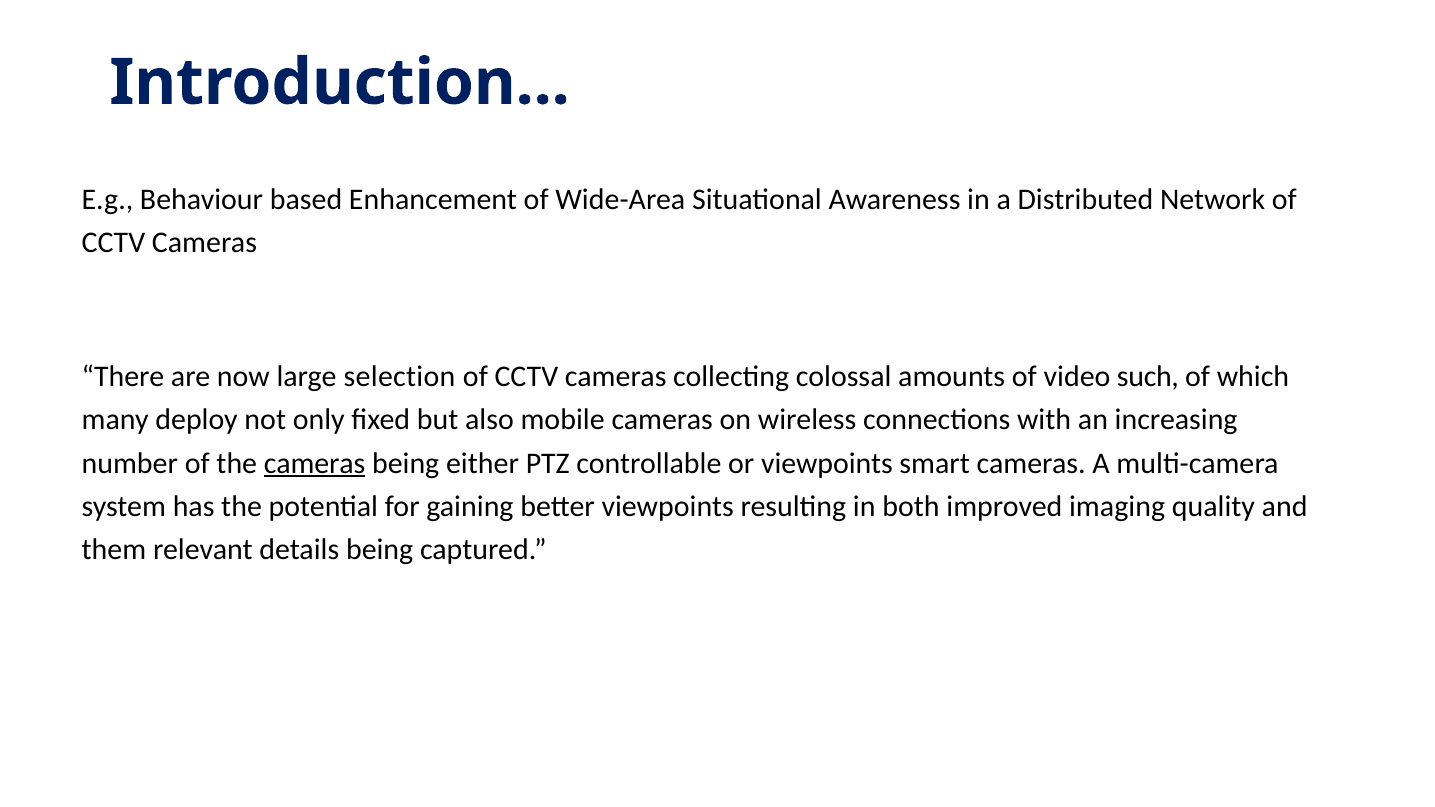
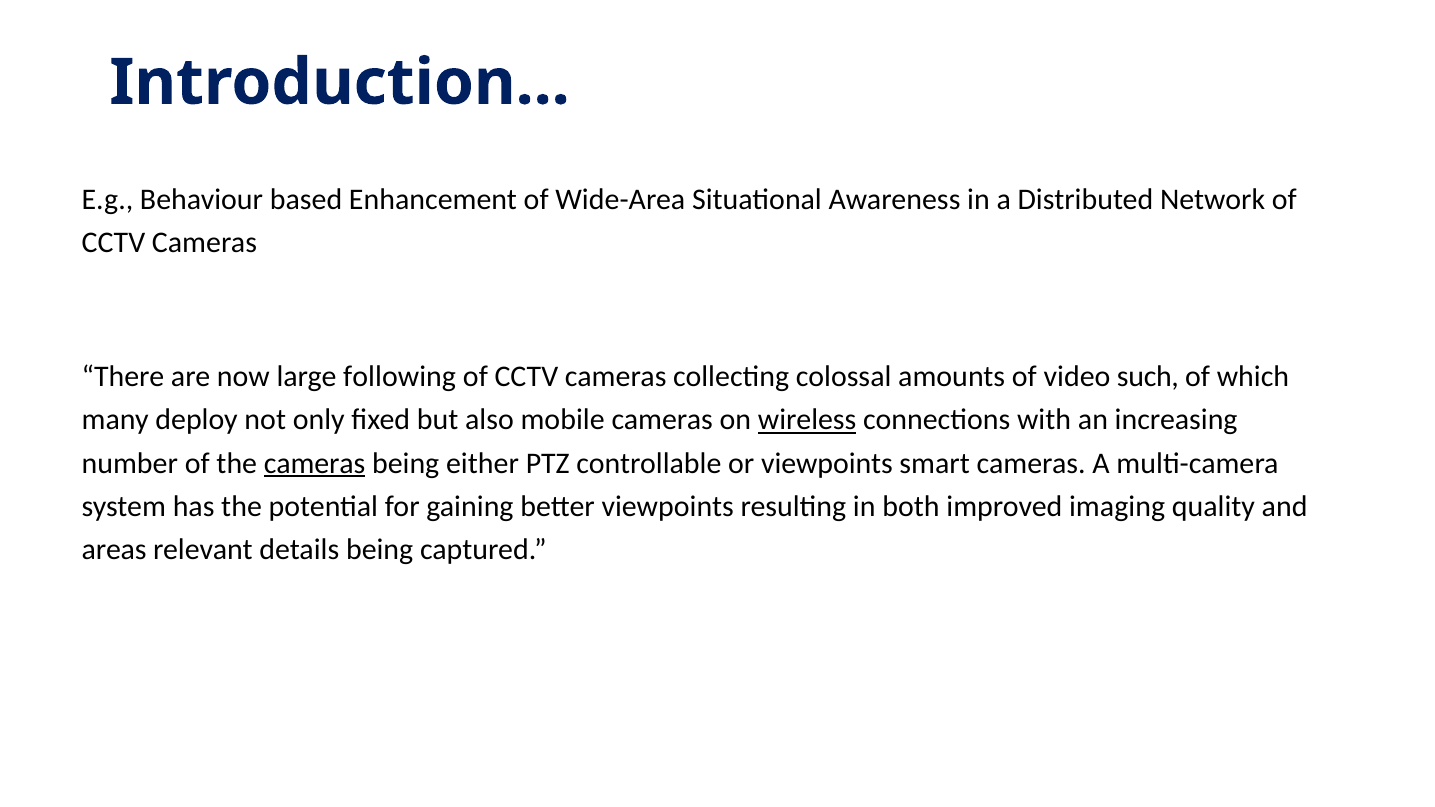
selection: selection -> following (400, 377)
wireless underline: none -> present (807, 420)
them: them -> areas (114, 549)
